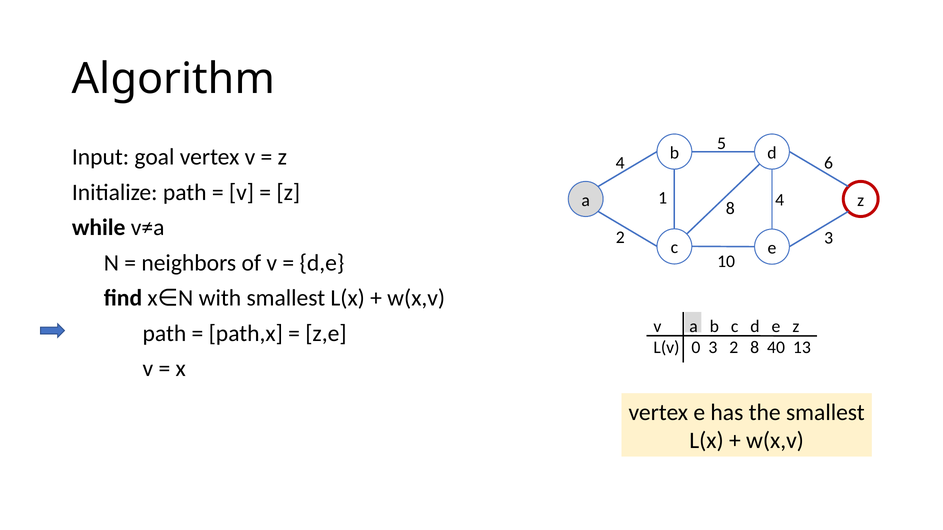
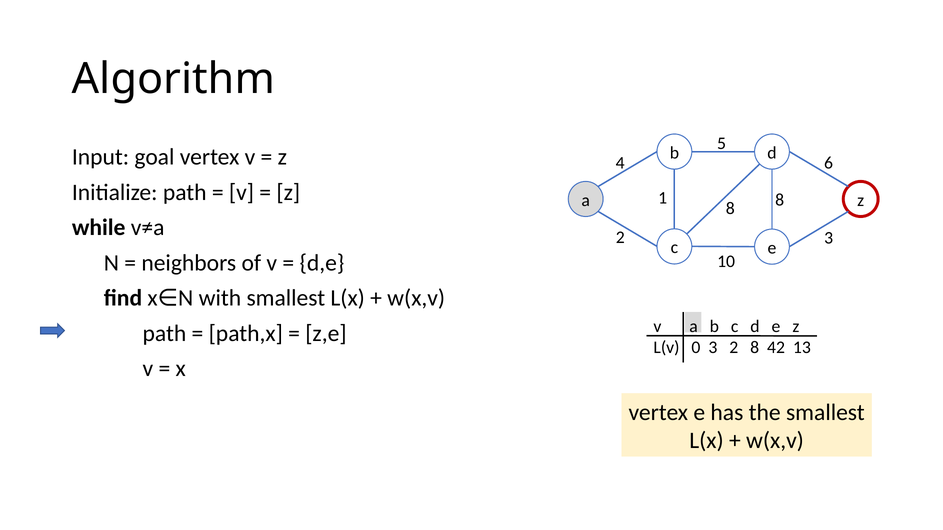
8 4: 4 -> 8 (780, 200)
40: 40 -> 42 (776, 348)
